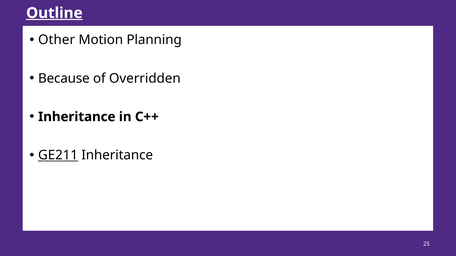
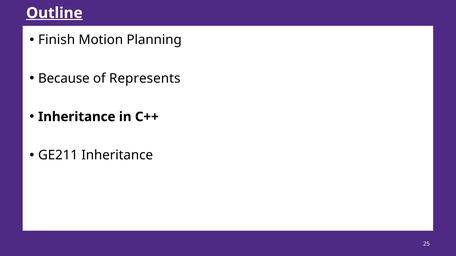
Other: Other -> Finish (57, 40)
Overridden: Overridden -> Represents (145, 78)
GE211 underline: present -> none (58, 156)
